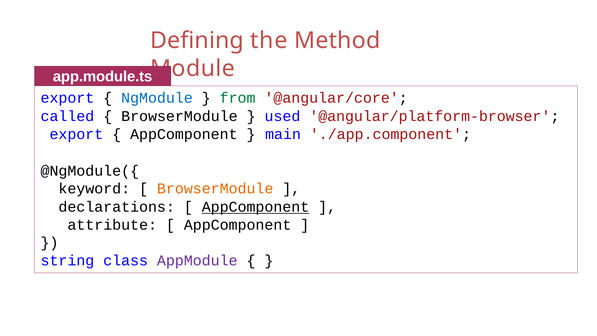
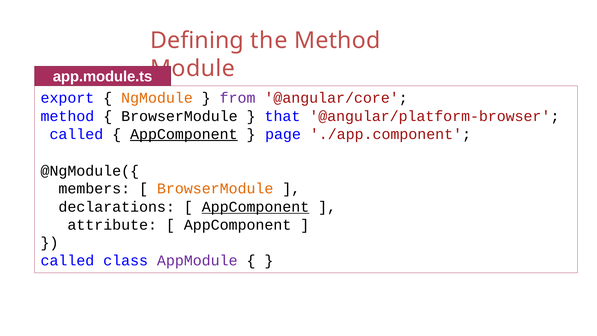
NgModule colour: blue -> orange (157, 98)
from colour: green -> purple (238, 98)
called: called -> method (67, 116)
used: used -> that (282, 116)
export: export -> called (76, 134)
AppComponent underline: none -> present (184, 134)
main: main -> page (283, 134)
keyword: keyword -> members (94, 189)
string: string -> called (67, 260)
